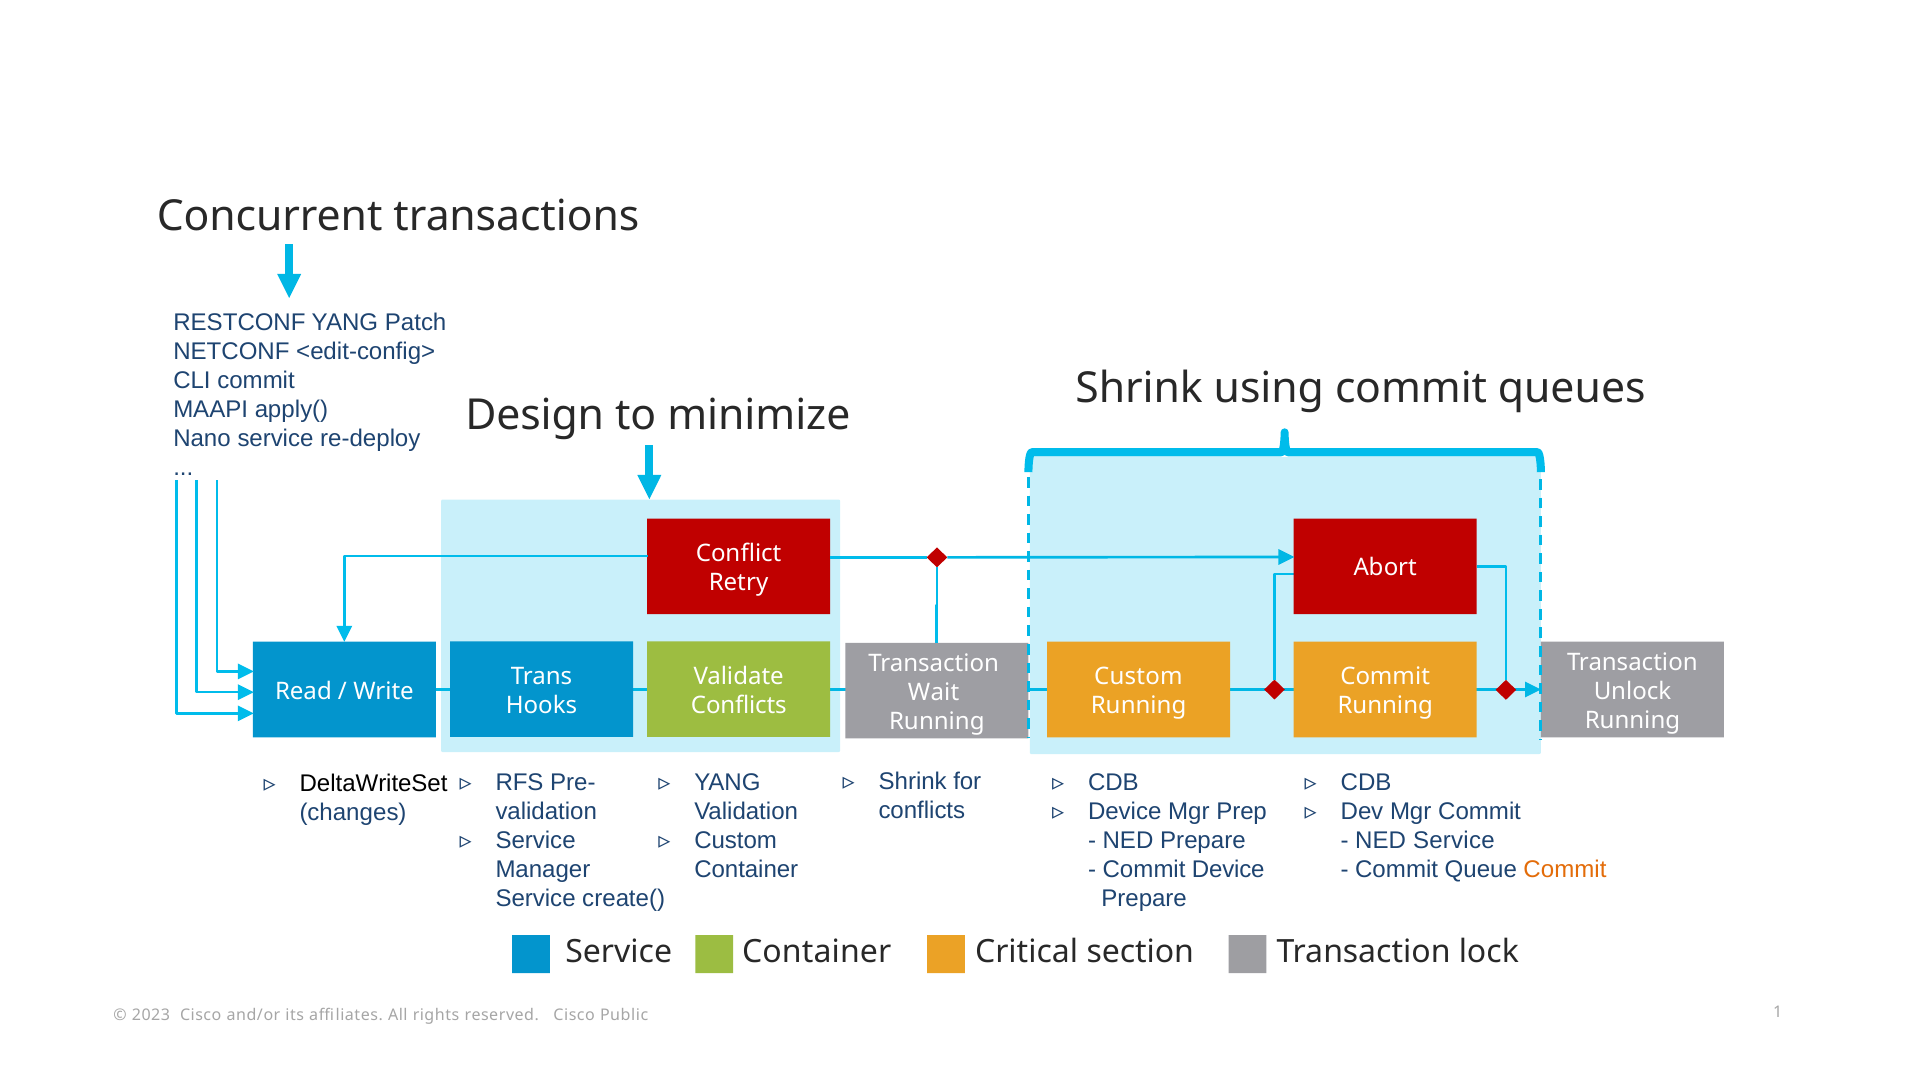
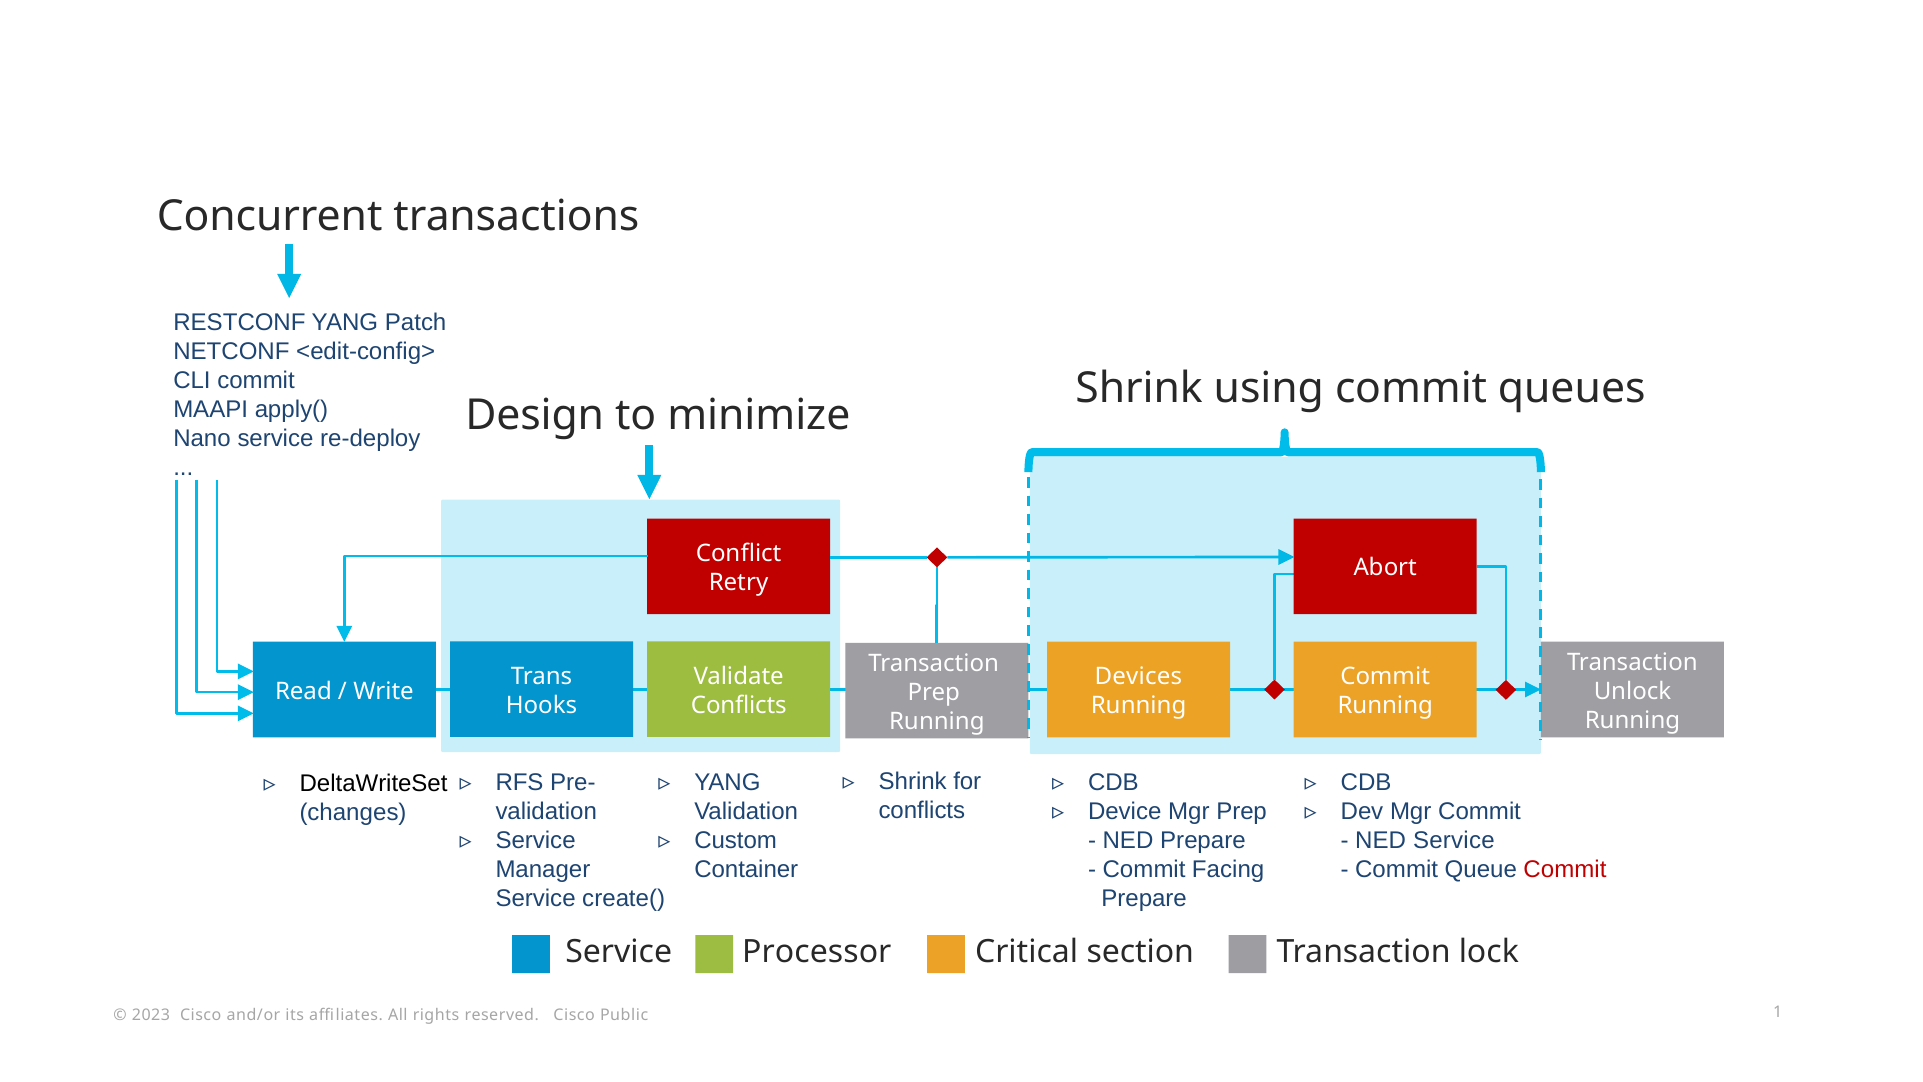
Custom: Custom -> Devices (1138, 677)
Wait: Wait -> Prep (934, 692)
Commit Device: Device -> Facing (1228, 870)
Commit colour: orange -> red (1565, 870)
Service Container: Container -> Processor (817, 951)
